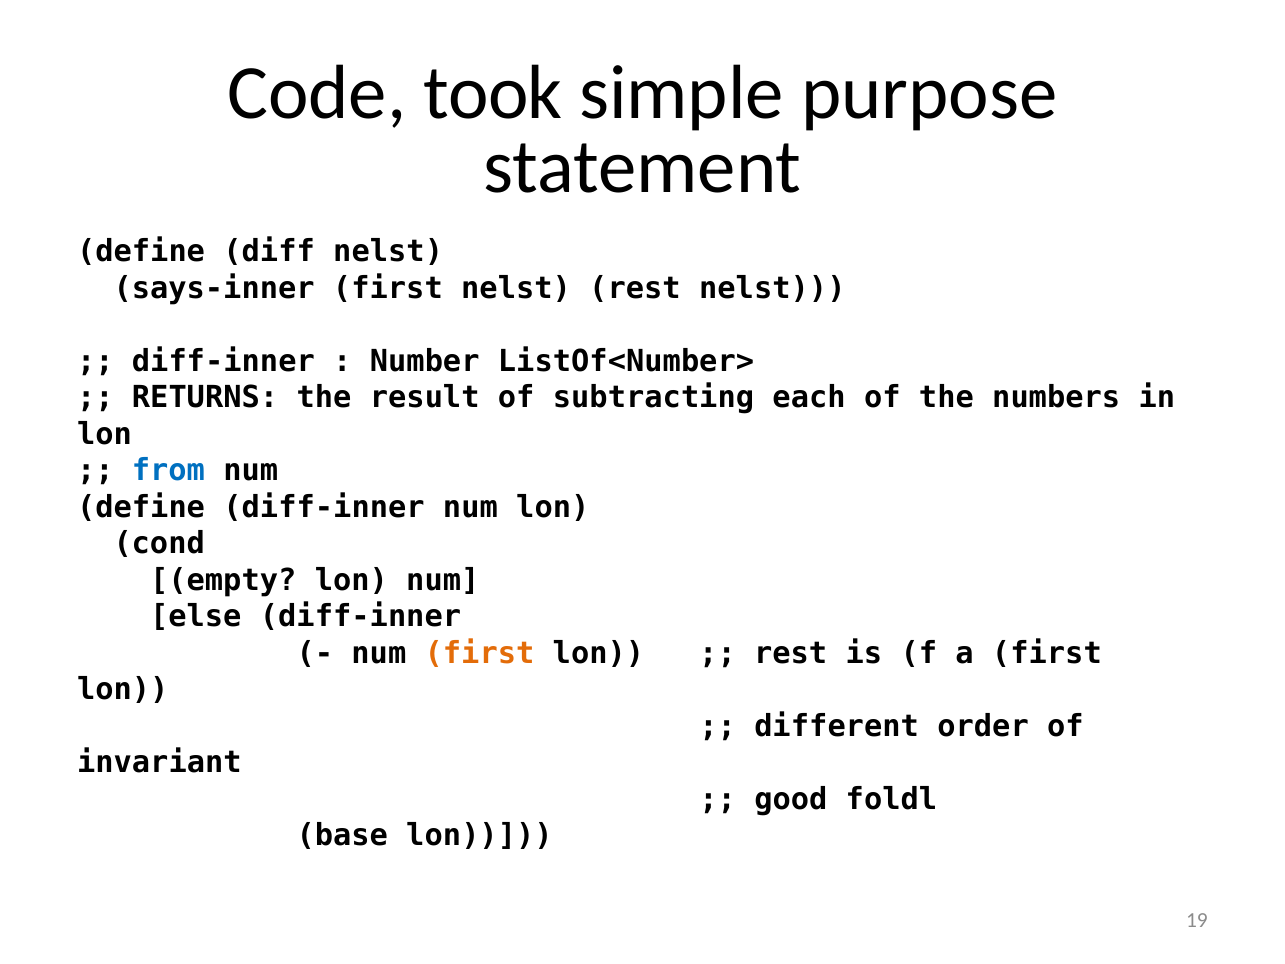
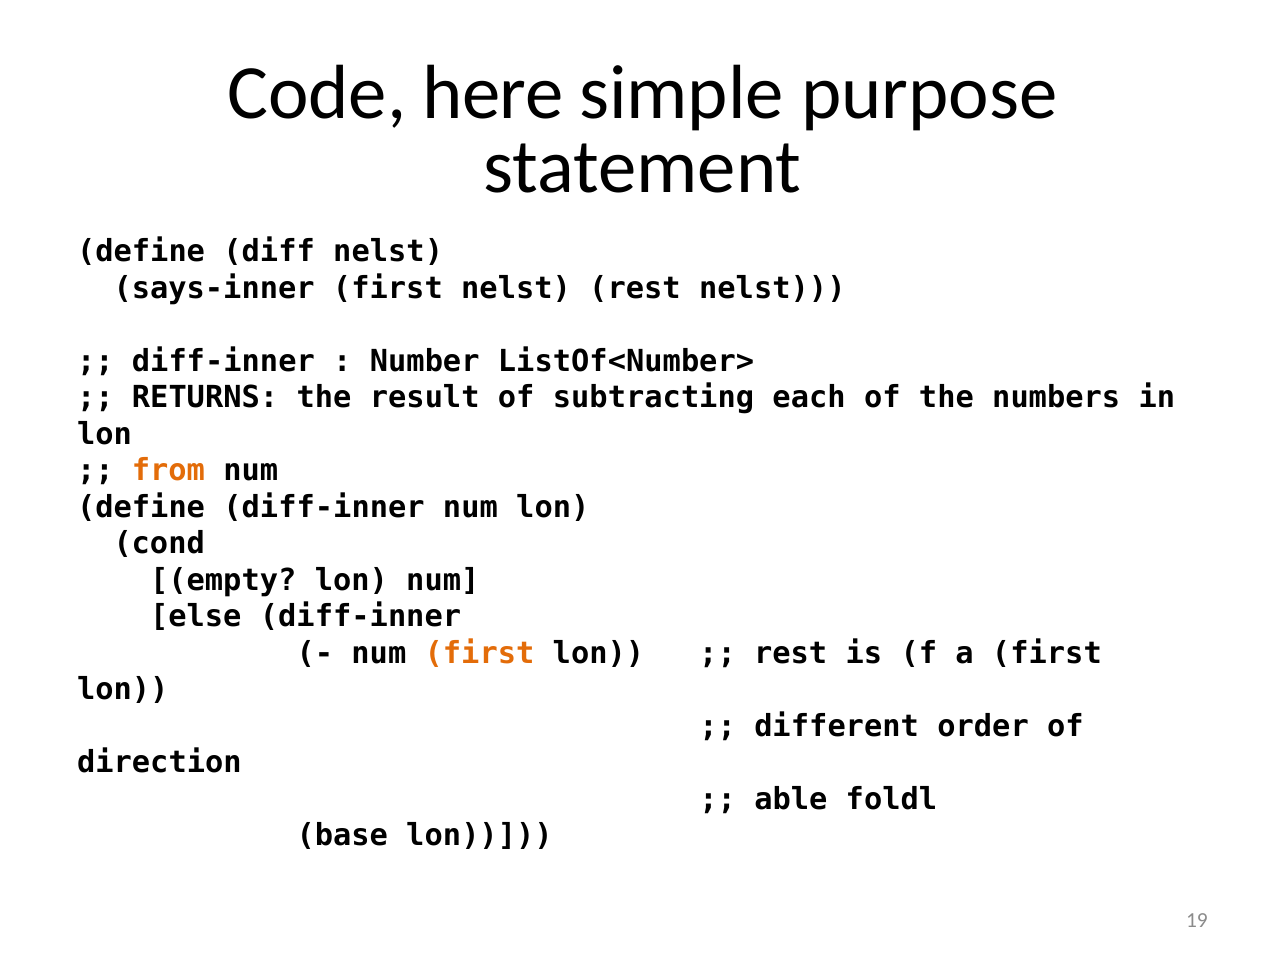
took: took -> here (493, 94)
from colour: blue -> orange (168, 471)
invariant: invariant -> direction (159, 762)
good: good -> able (791, 799)
